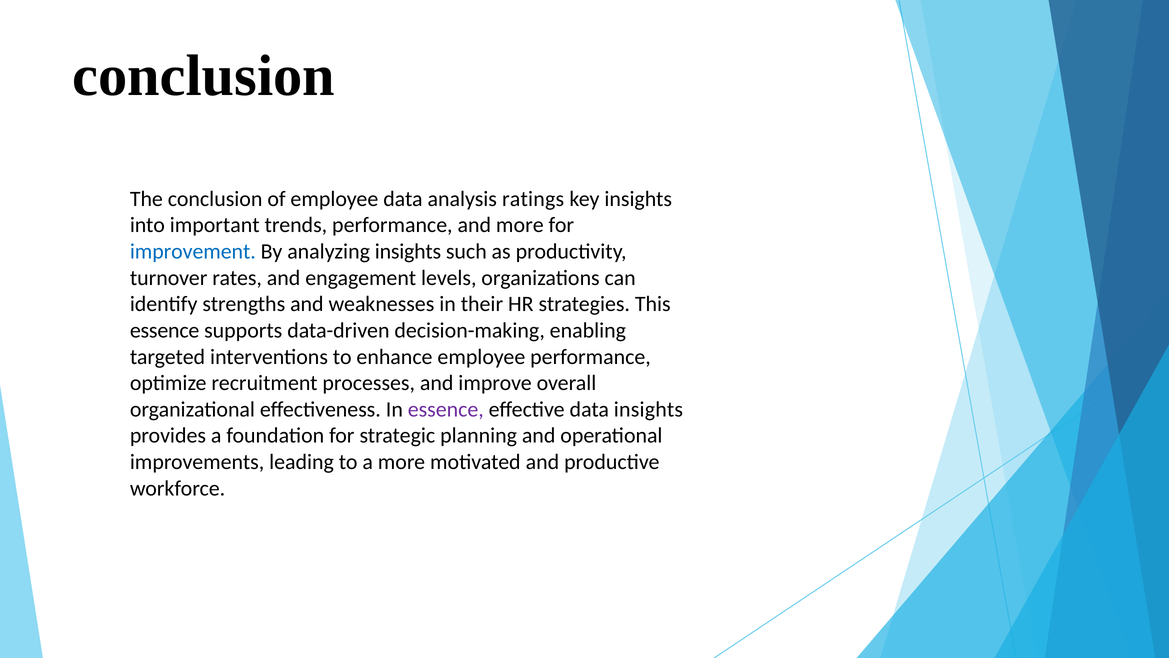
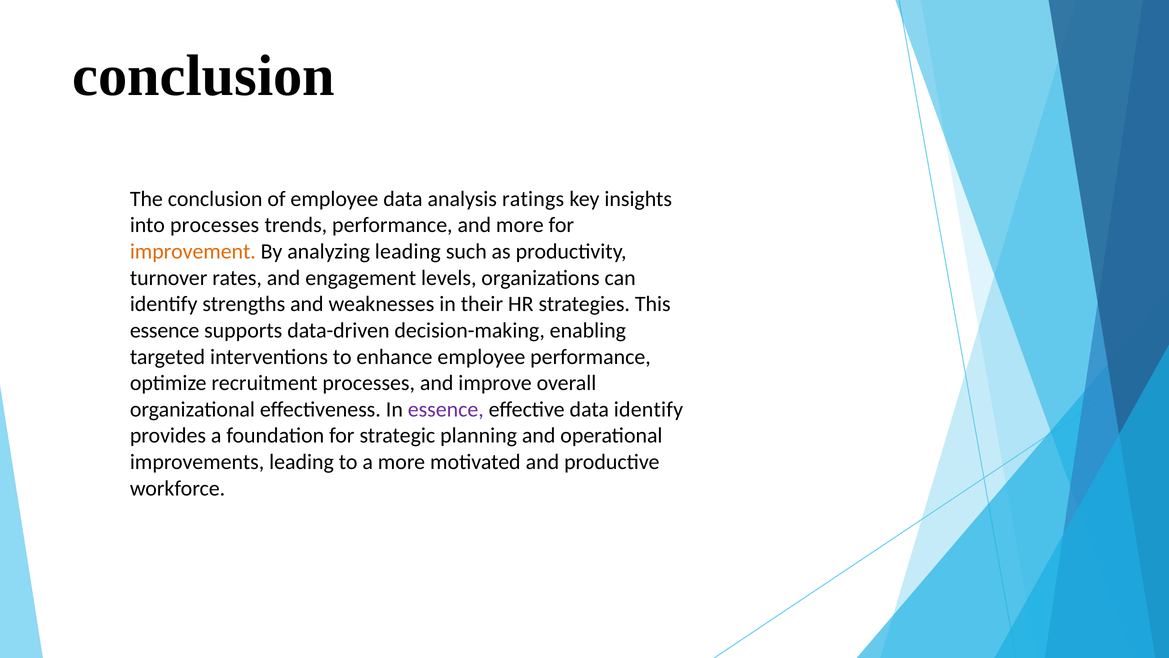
into important: important -> processes (215, 225)
improvement colour: blue -> orange (193, 251)
analyzing insights: insights -> leading (408, 251)
data insights: insights -> identify (648, 409)
